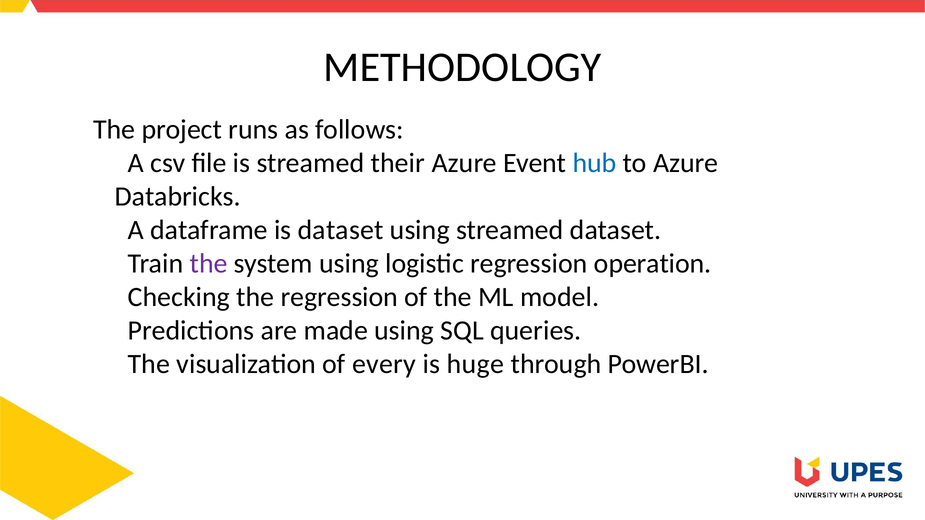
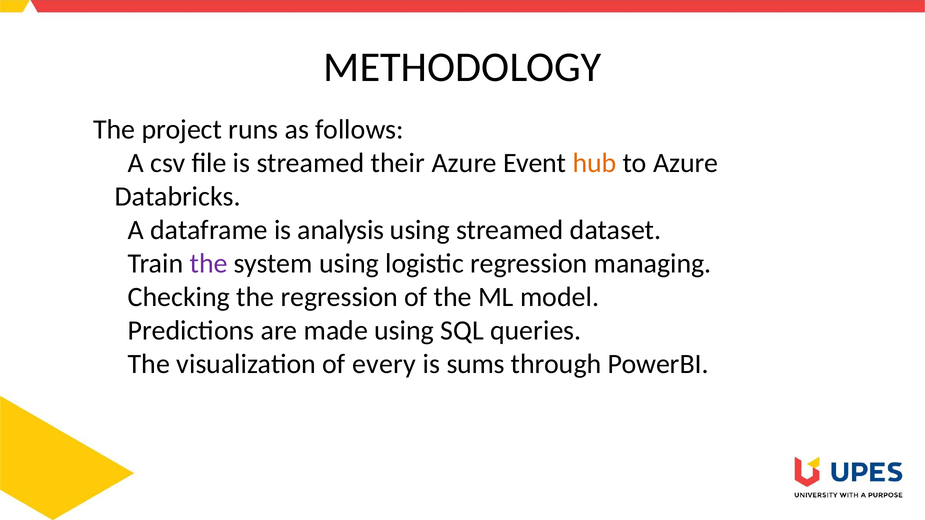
hub colour: blue -> orange (595, 163)
is dataset: dataset -> analysis (341, 230)
operation: operation -> managing (653, 264)
huge: huge -> sums (476, 365)
